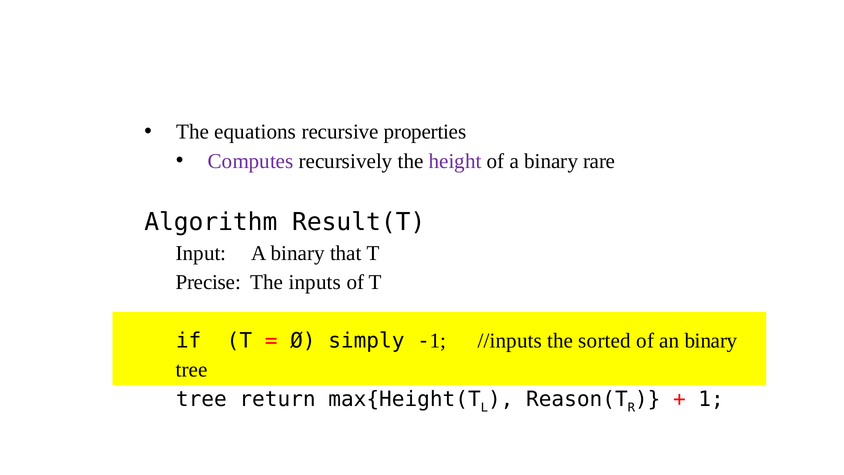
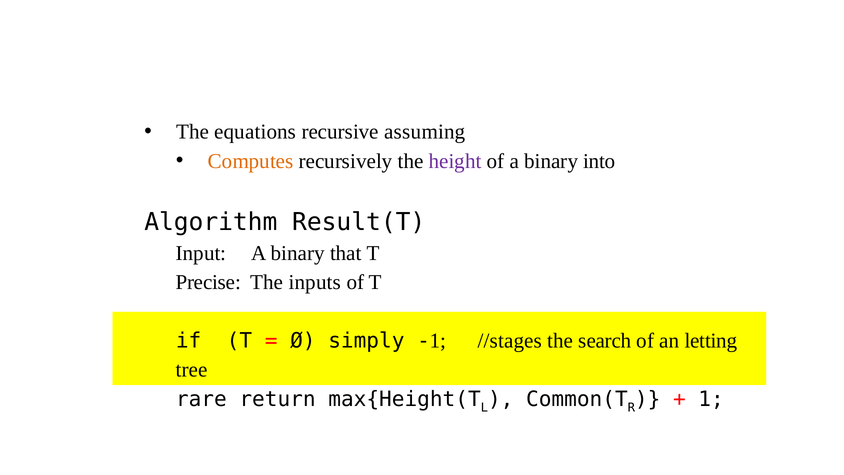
properties: properties -> assuming (425, 132)
Computes colour: purple -> orange (251, 161)
rare: rare -> into (599, 161)
//inputs: //inputs -> //stages (510, 340)
sorted: sorted -> search (605, 340)
an binary: binary -> letting (711, 340)
tree: tree -> rare (201, 399)
Reason(T: Reason(T -> Common(T (577, 399)
